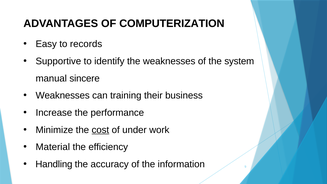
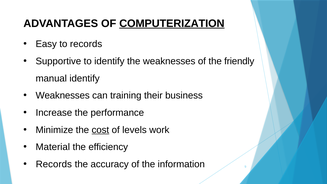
COMPUTERIZATION underline: none -> present (172, 23)
system: system -> friendly (239, 61)
manual sincere: sincere -> identify (85, 78)
under: under -> levels (134, 130)
Handling: Handling -> Records (54, 164)
